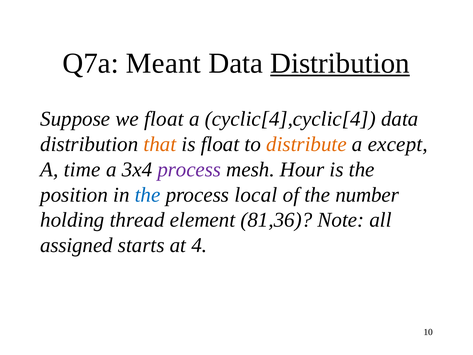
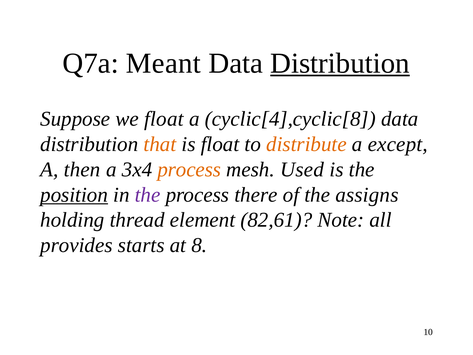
cyclic[4],cyclic[4: cyclic[4],cyclic[4 -> cyclic[4],cyclic[8 (290, 119)
time: time -> then (82, 169)
process colour: purple -> orange (189, 169)
Hour: Hour -> Used (302, 169)
position underline: none -> present (74, 195)
the colour: blue -> purple (148, 195)
local: local -> there (256, 195)
number: number -> assigns (367, 195)
81,36: 81,36 -> 82,61 (276, 220)
assigned: assigned -> provides (76, 245)
4: 4 -> 8 (199, 245)
